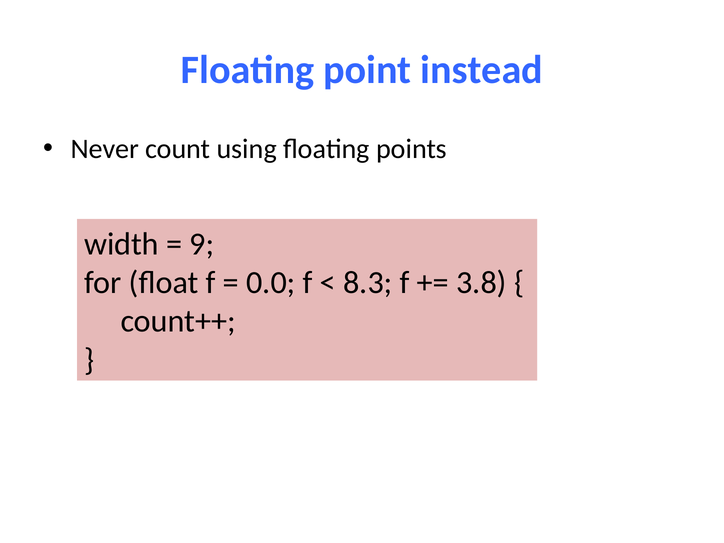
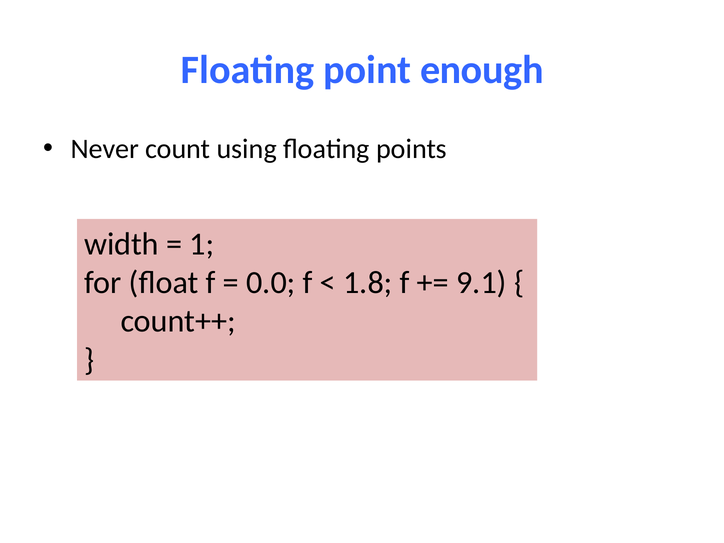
instead: instead -> enough (482, 70)
9: 9 -> 1 (202, 244)
8.3: 8.3 -> 1.8 (368, 283)
3.8: 3.8 -> 9.1 (481, 283)
